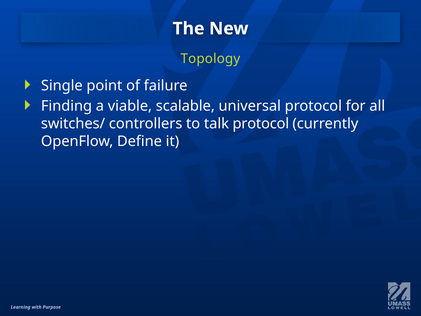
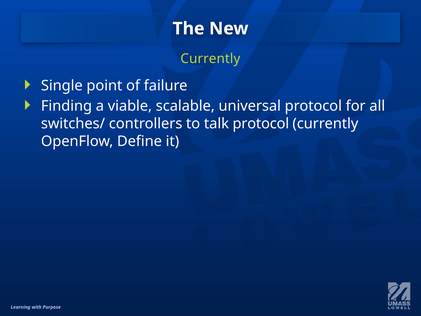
Topology: Topology -> Currently (210, 59)
